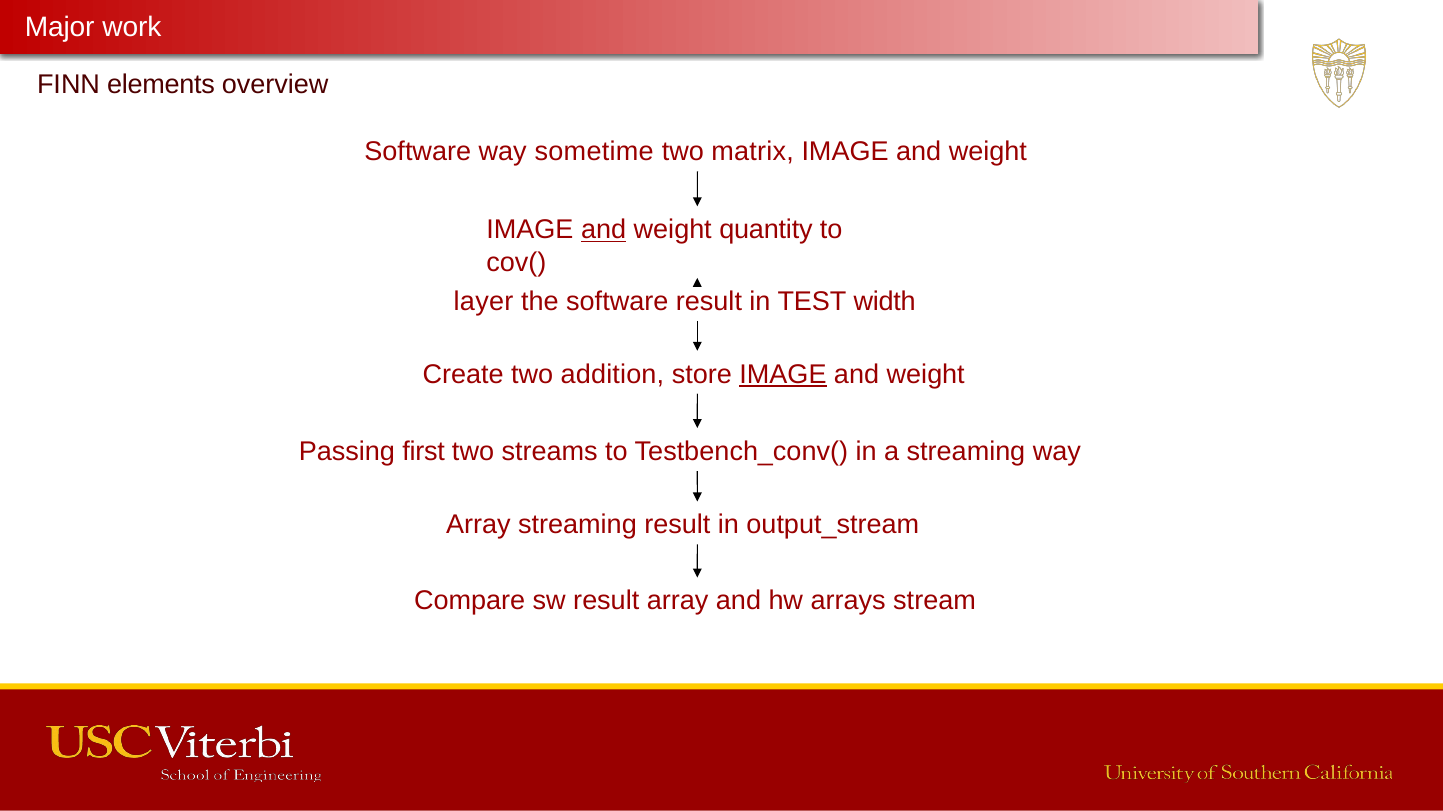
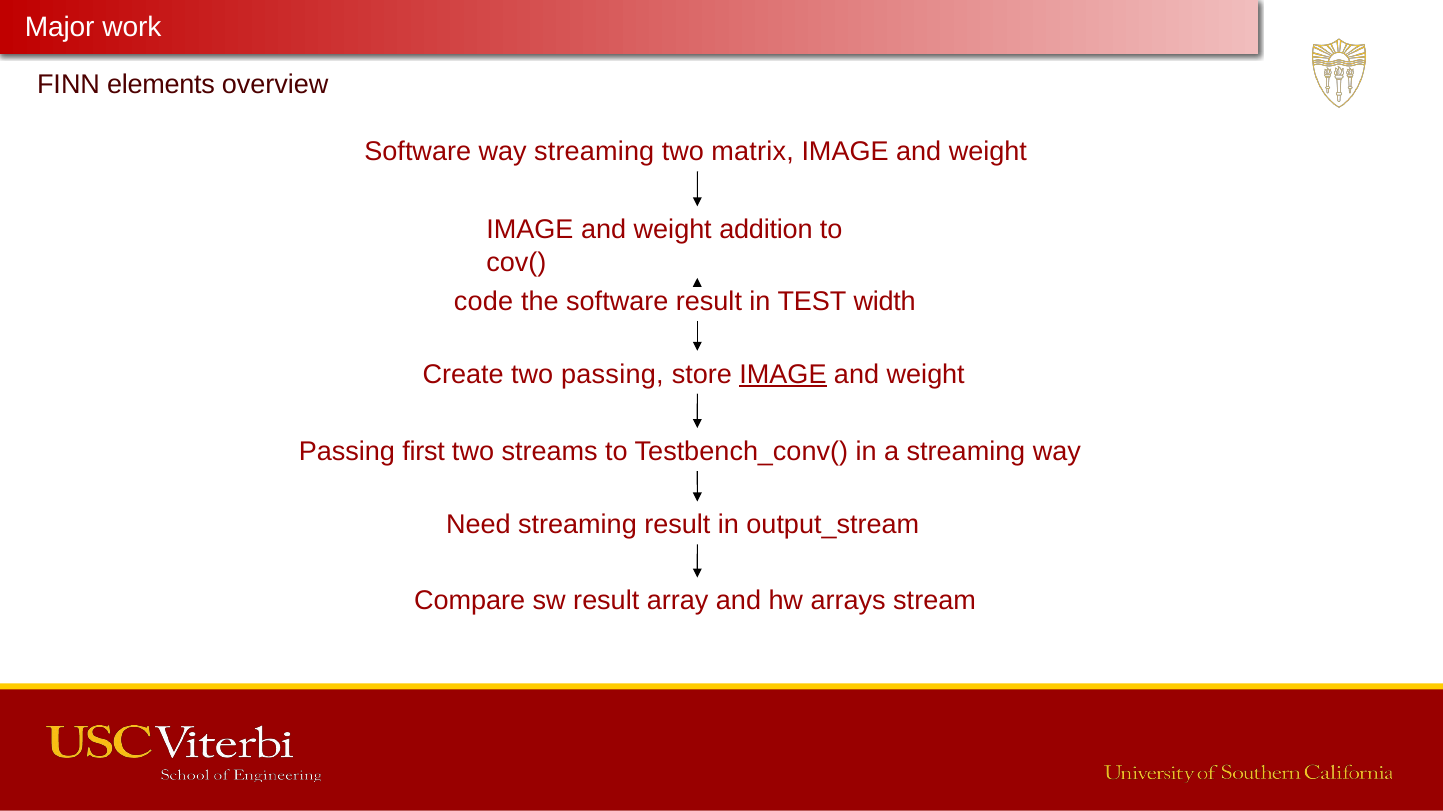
way sometime: sometime -> streaming (594, 152)
and underline: present -> none (604, 230)
quantity: quantity -> addition (766, 230)
layer: layer -> code (484, 302)
two addition: addition -> passing (612, 374)
Array: Array -> Need (478, 525)
